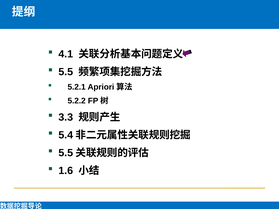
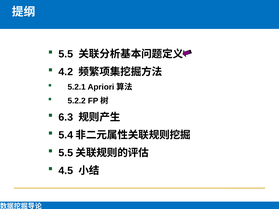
4.1: 4.1 -> 5.5 (66, 54)
5.5: 5.5 -> 4.2 (66, 72)
3.3: 3.3 -> 6.3 (66, 117)
1.6: 1.6 -> 4.5 (66, 171)
